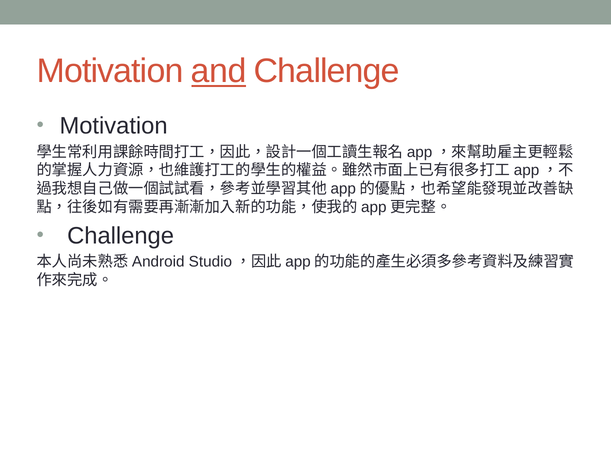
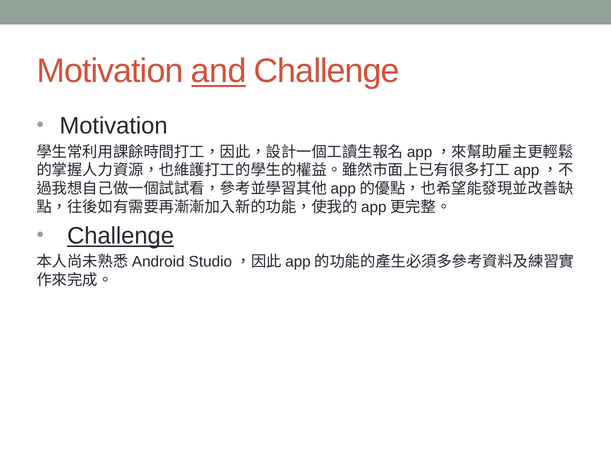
Challenge underline: none -> present (121, 235)
